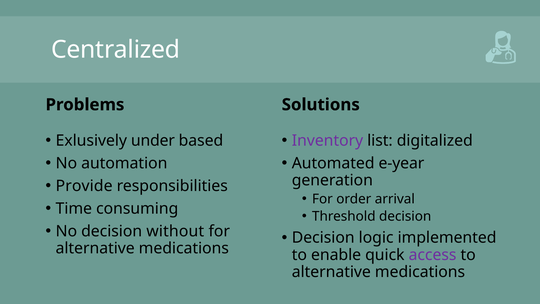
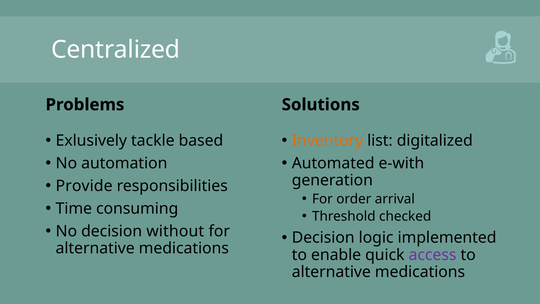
under: under -> tackle (153, 141)
Inventory colour: purple -> orange (327, 141)
e-year: e-year -> e-with (401, 163)
Threshold decision: decision -> checked (405, 216)
